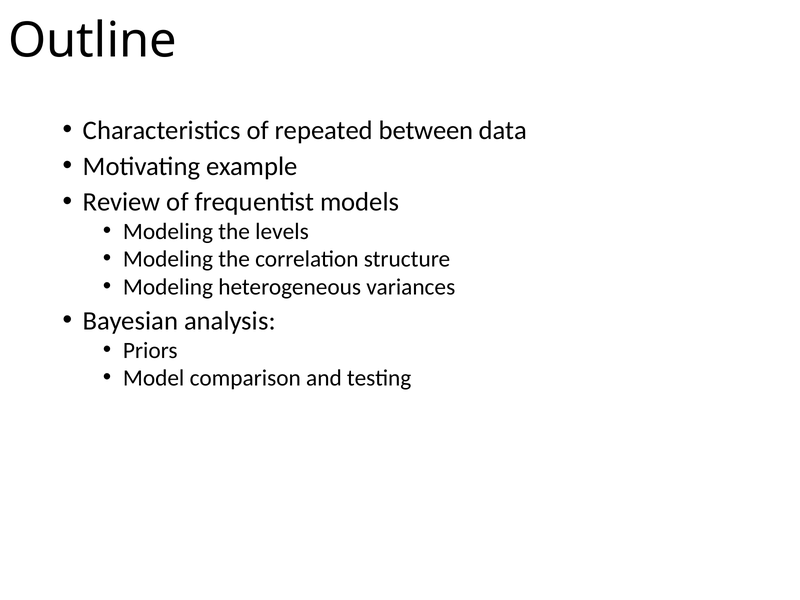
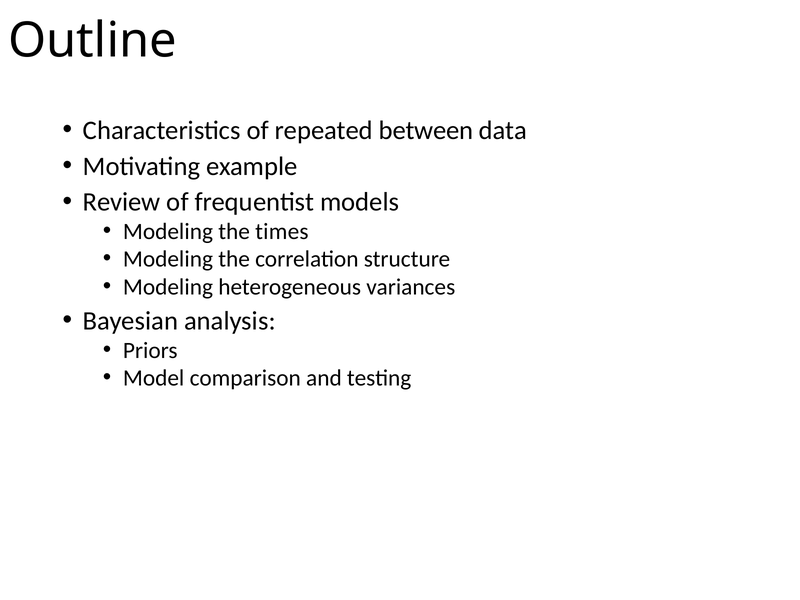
levels: levels -> times (282, 232)
